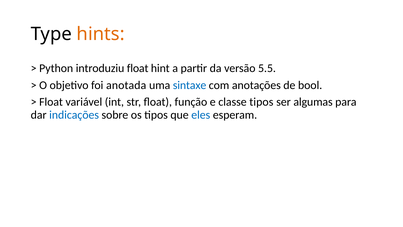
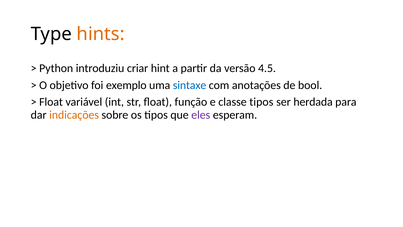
introduziu float: float -> criar (138, 68)
5.5: 5.5 -> 4.5 (267, 68)
anotada: anotada -> exemplo (126, 85)
algumas: algumas -> herdada (313, 102)
indicações colour: blue -> orange (74, 115)
eles colour: blue -> purple (201, 115)
